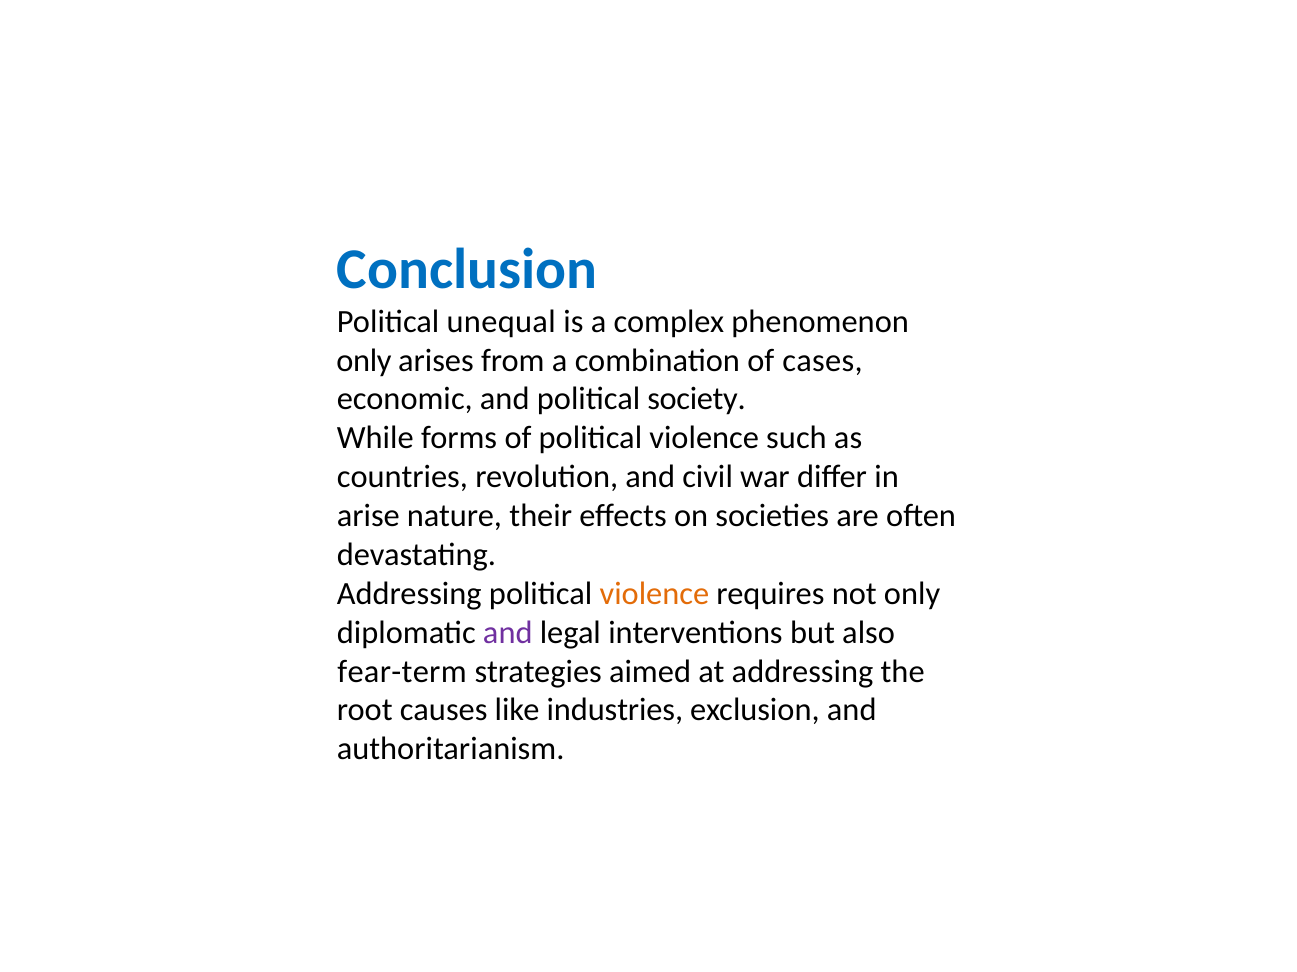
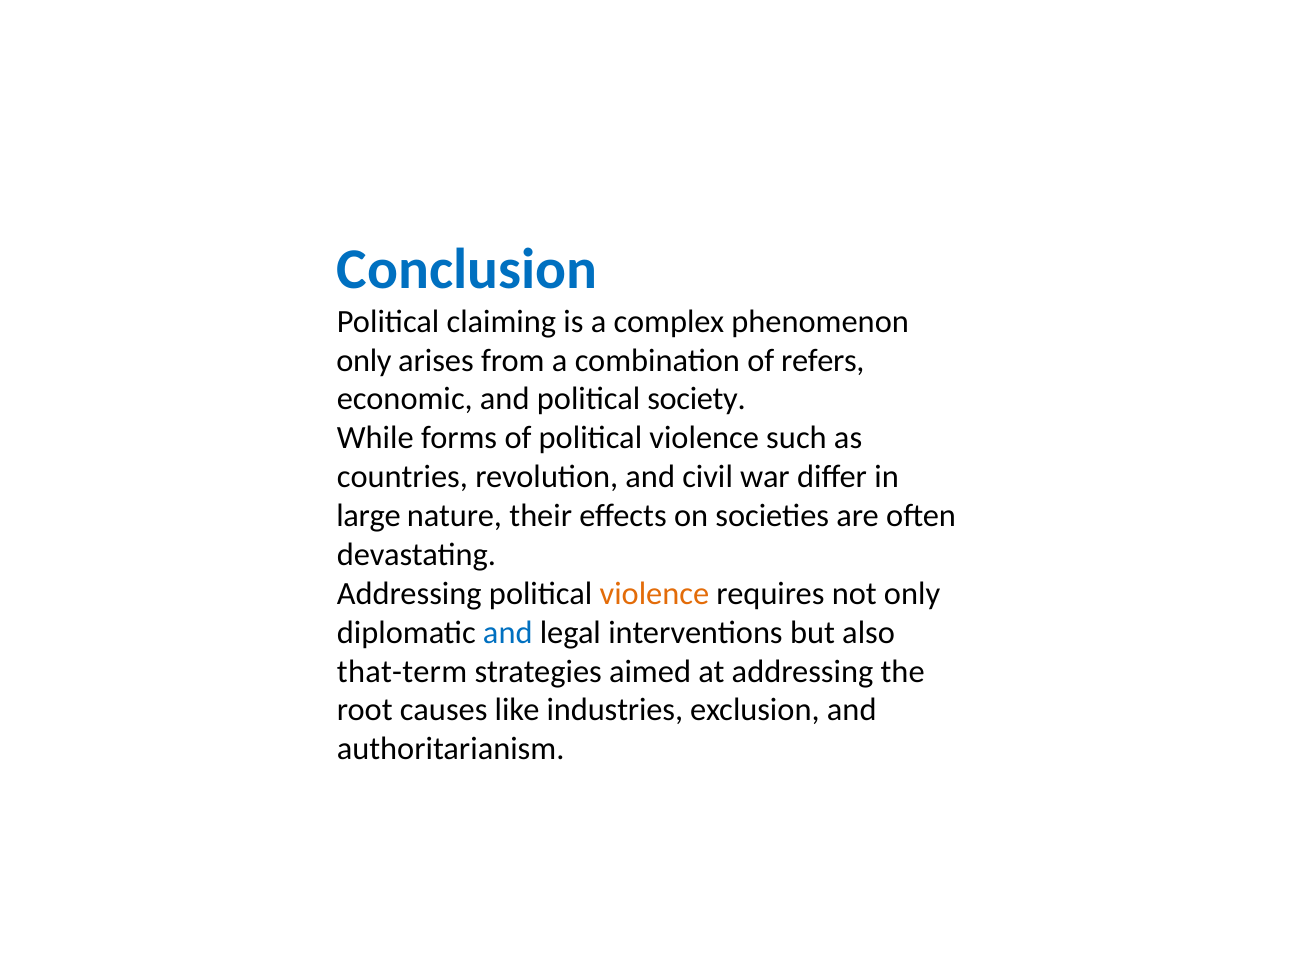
unequal: unequal -> claiming (501, 322)
cases: cases -> refers (823, 361)
arise: arise -> large (368, 516)
and colour: purple -> blue (508, 633)
fear-term: fear-term -> that-term (402, 672)
